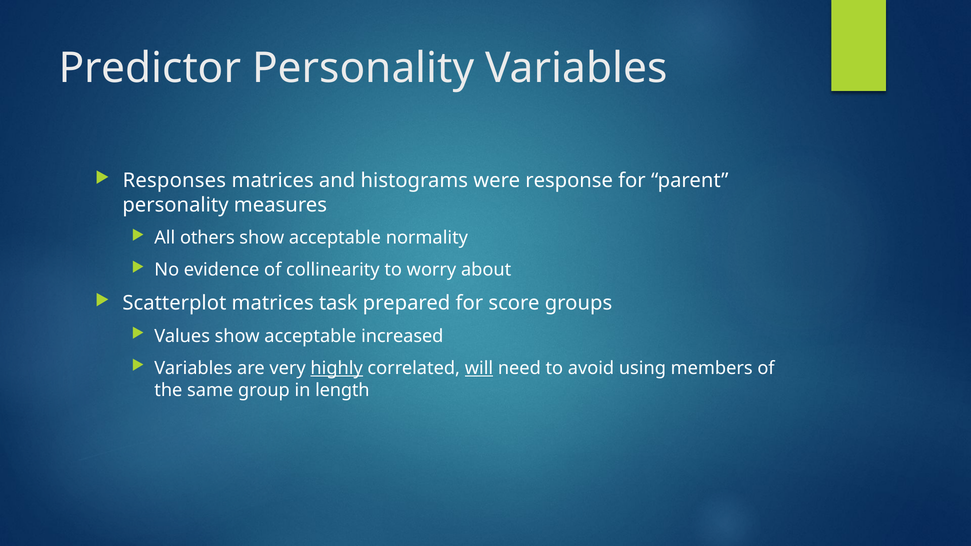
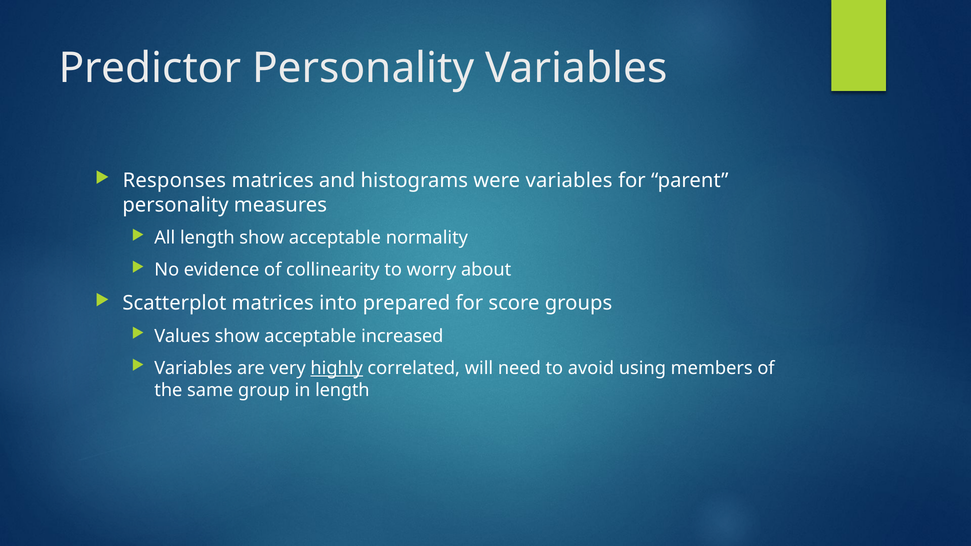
were response: response -> variables (569, 181)
All others: others -> length (207, 238)
task: task -> into (338, 303)
will underline: present -> none (479, 368)
